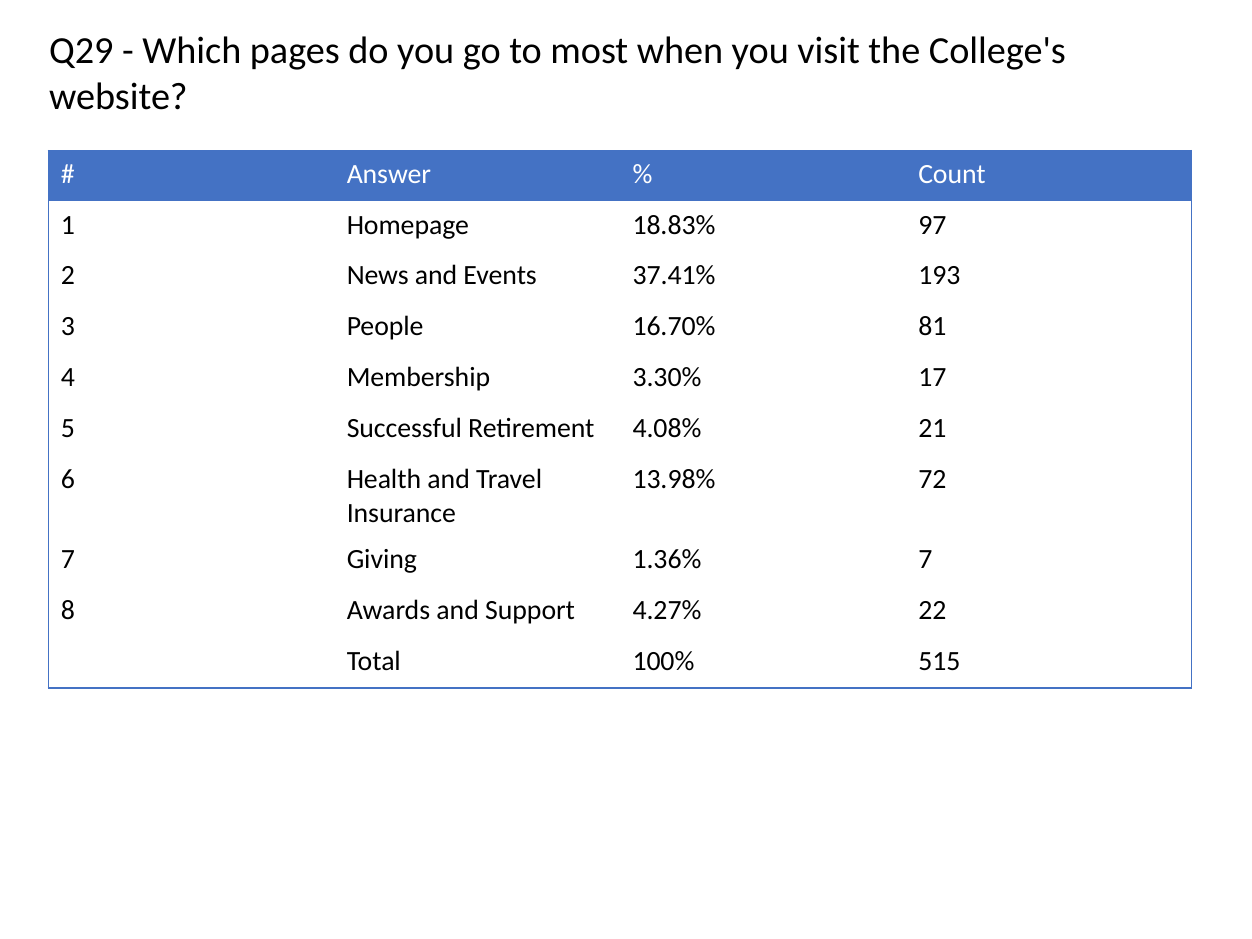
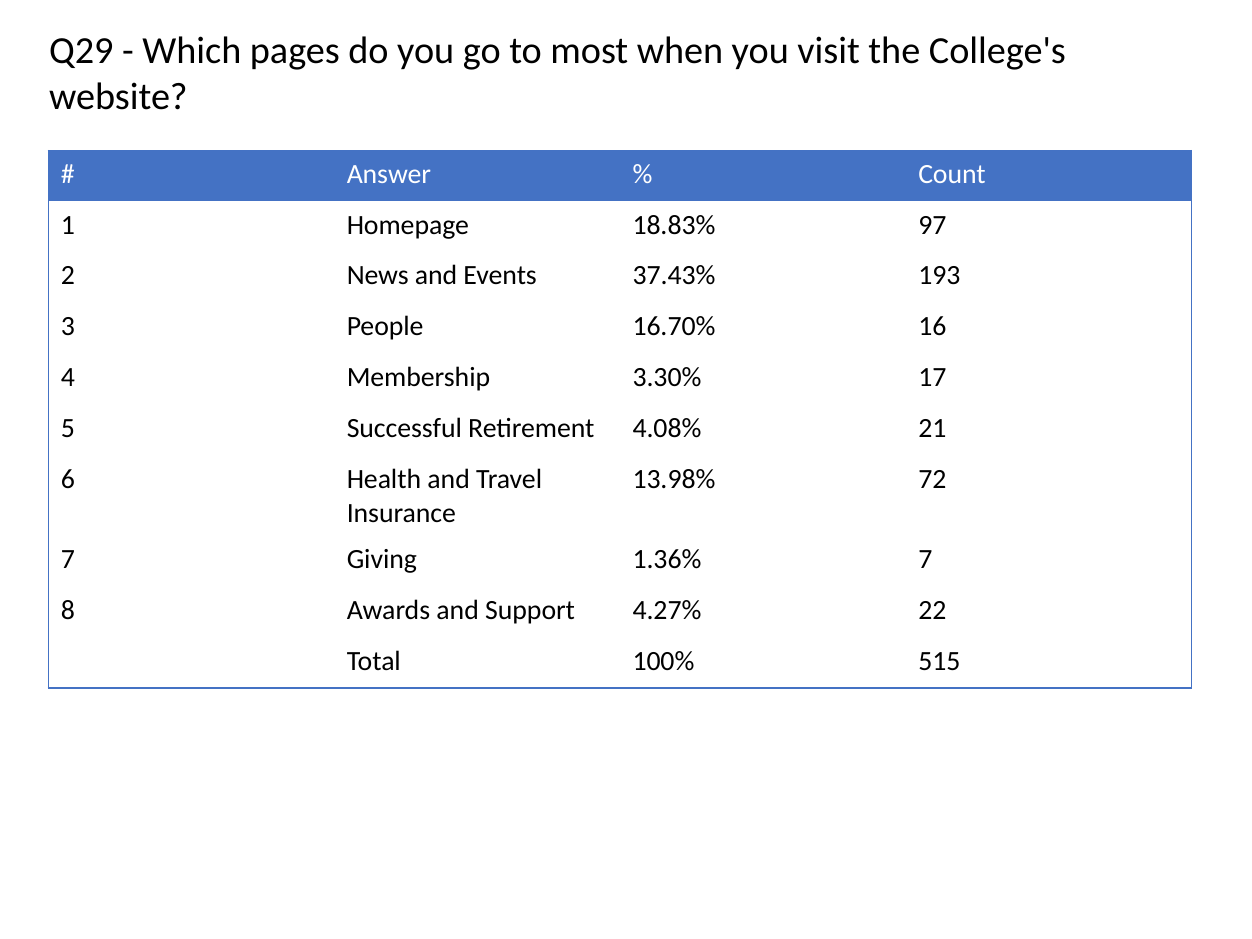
37.41%: 37.41% -> 37.43% (674, 276)
81: 81 -> 16 (932, 327)
